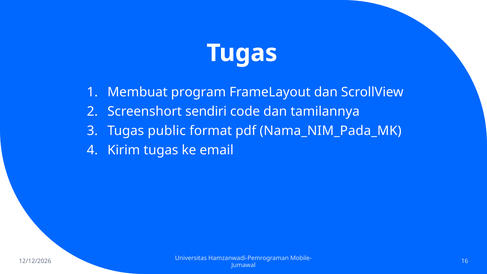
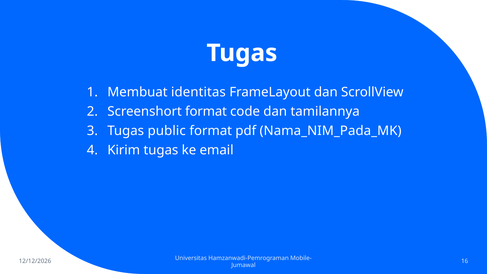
program: program -> identitas (198, 92)
Screenshort sendiri: sendiri -> format (206, 112)
